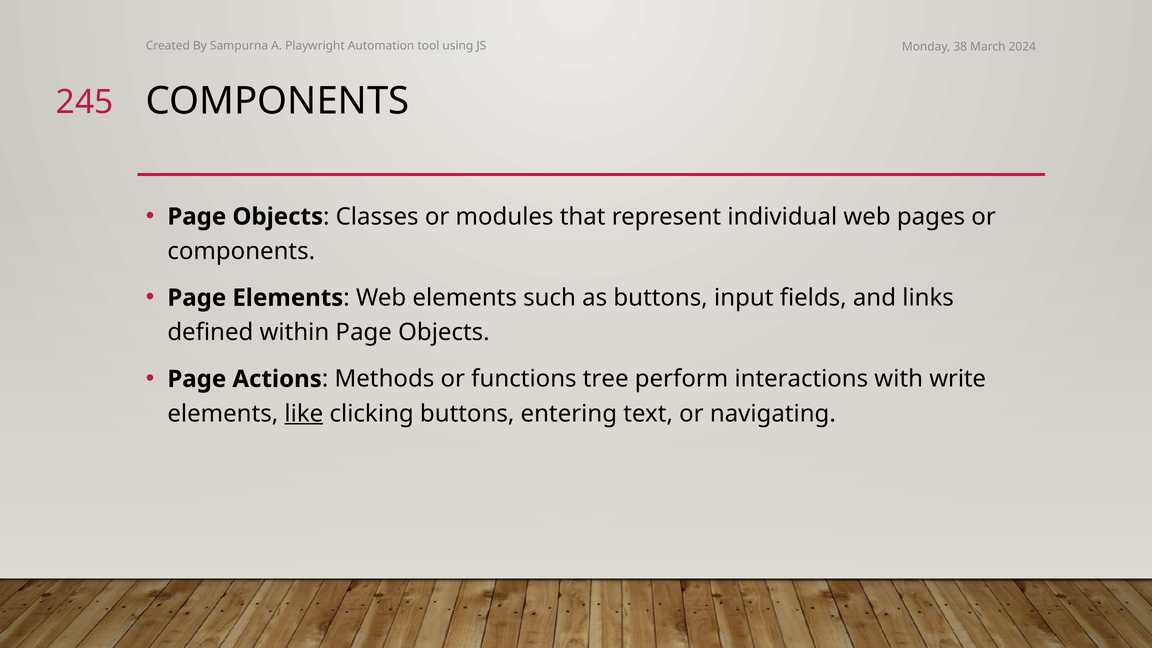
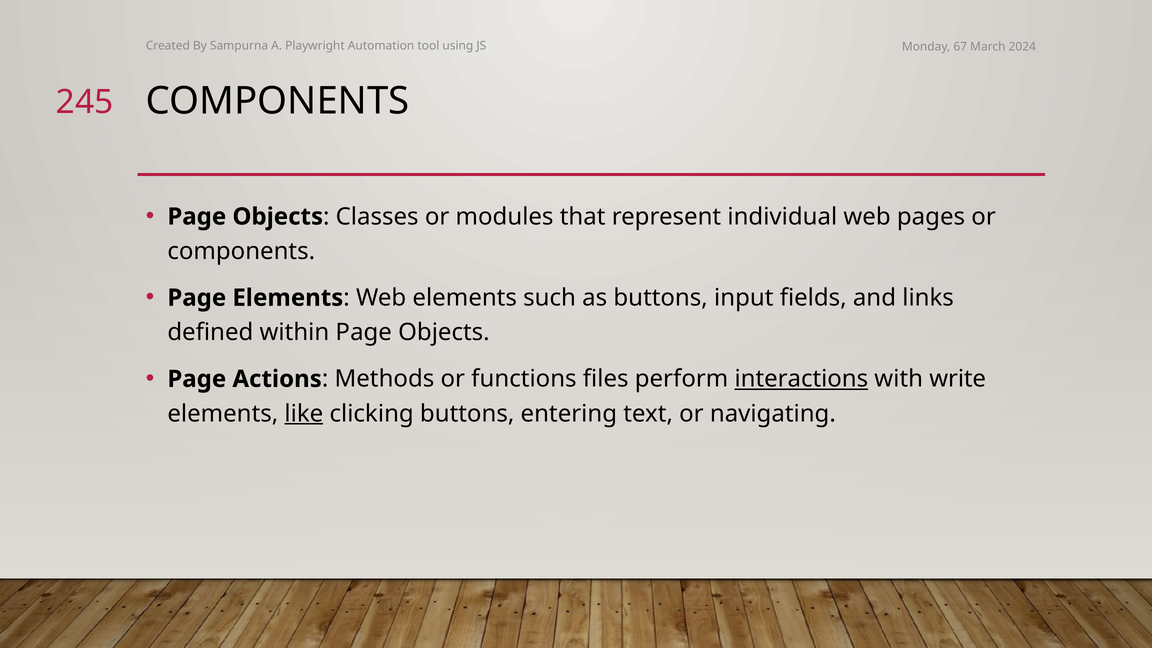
38: 38 -> 67 (960, 47)
tree: tree -> files (606, 379)
interactions underline: none -> present (801, 379)
